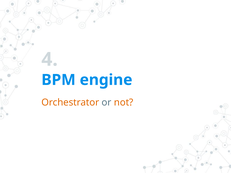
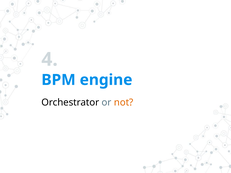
Orchestrator colour: orange -> black (70, 102)
